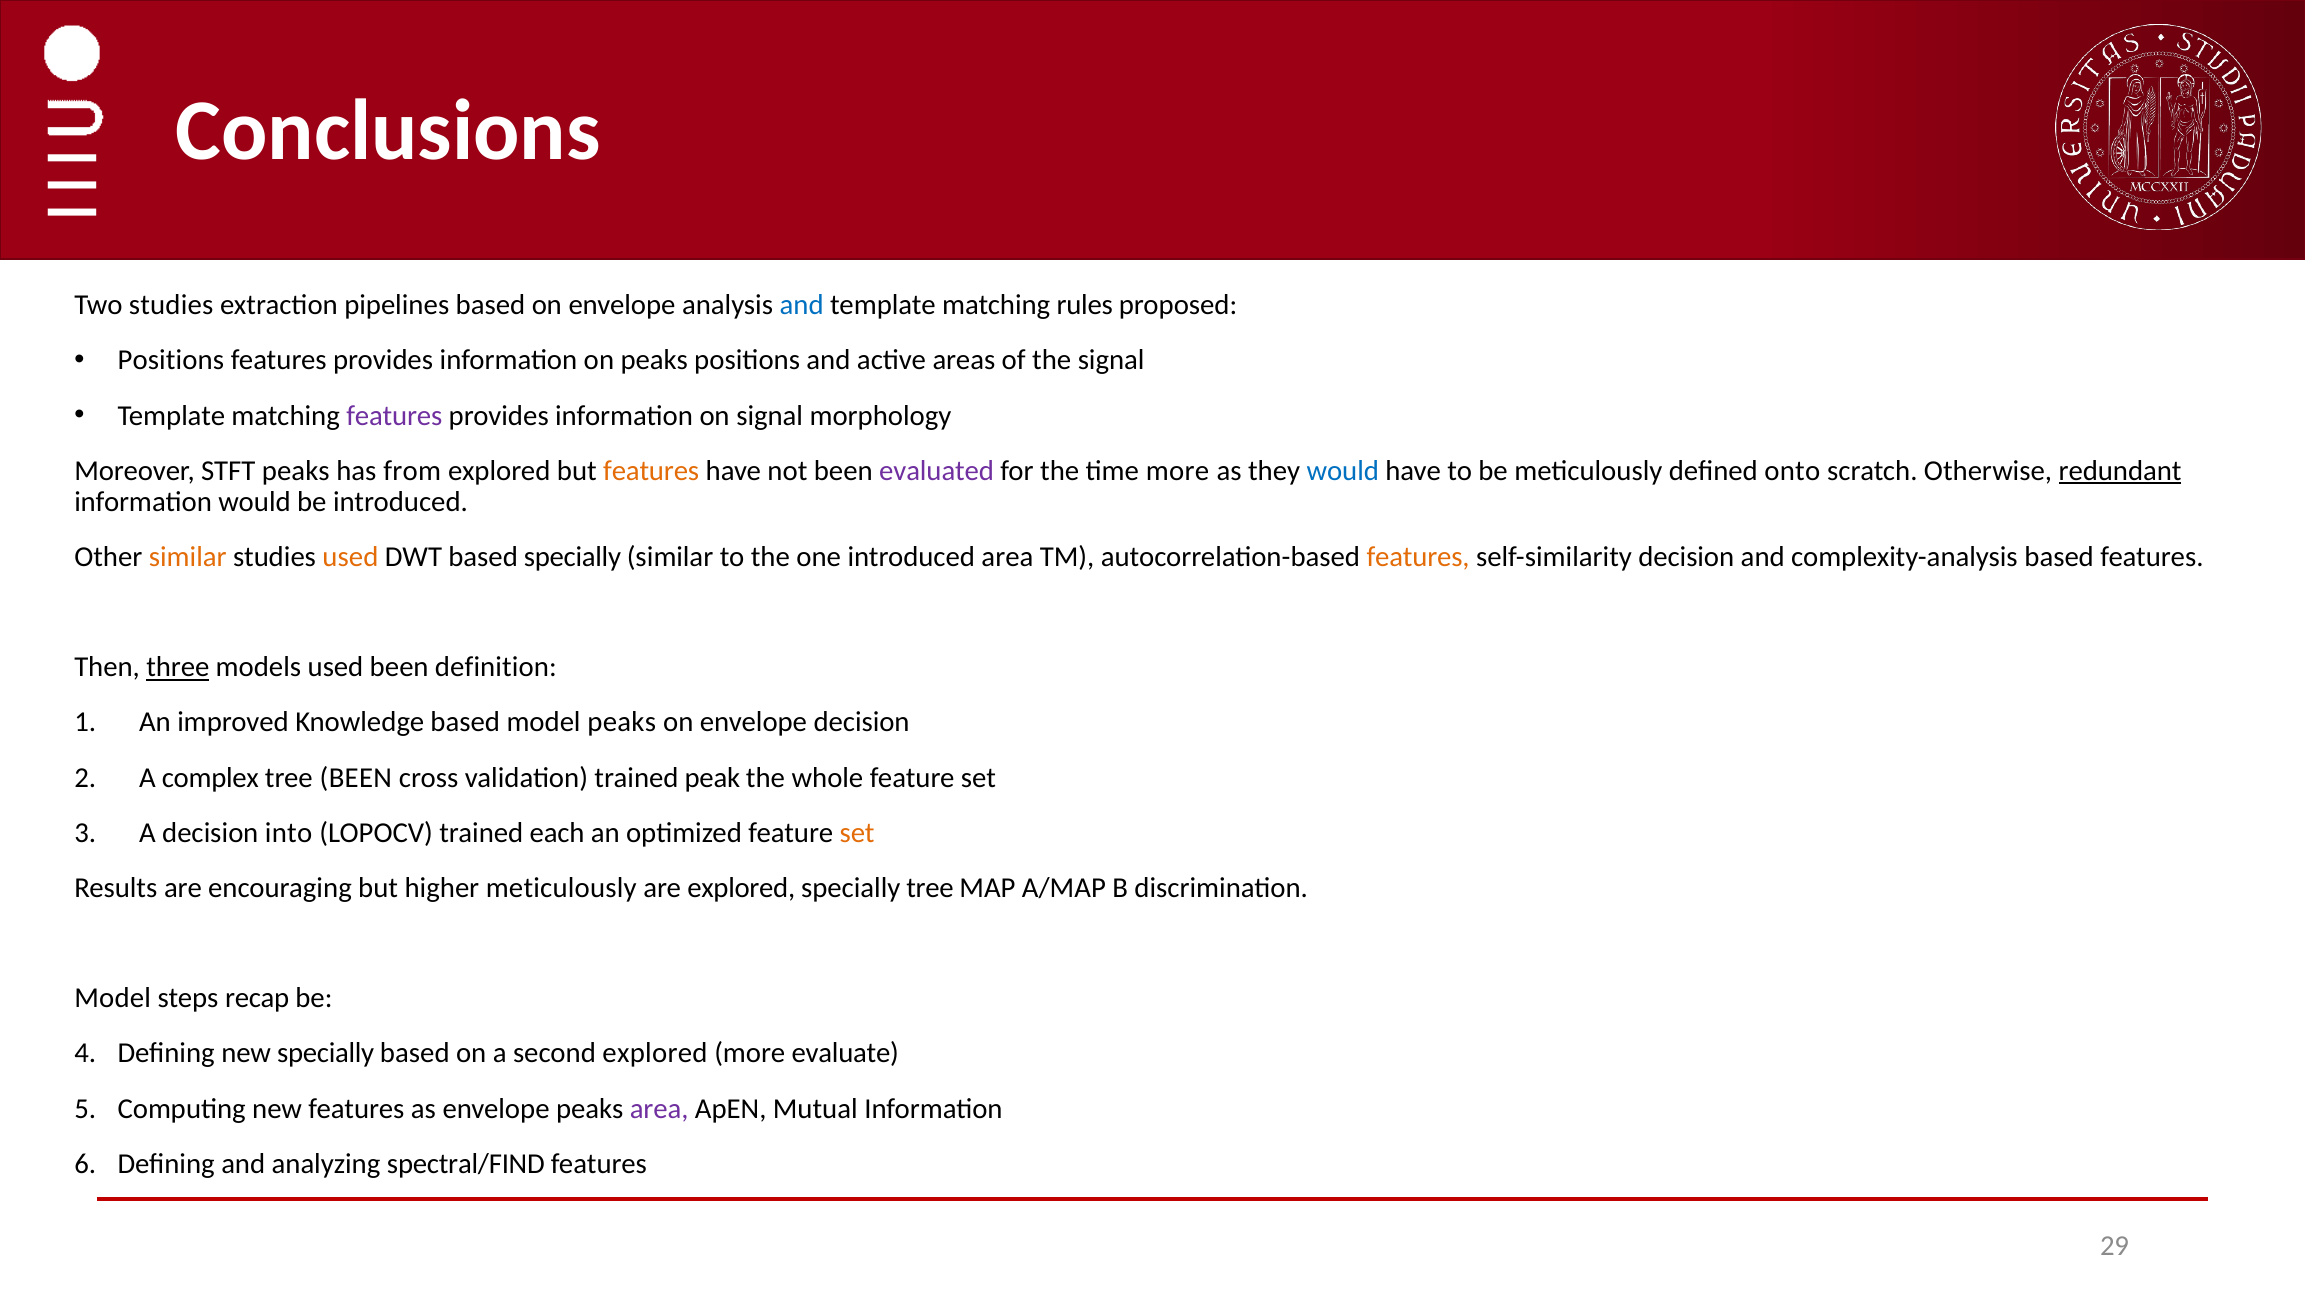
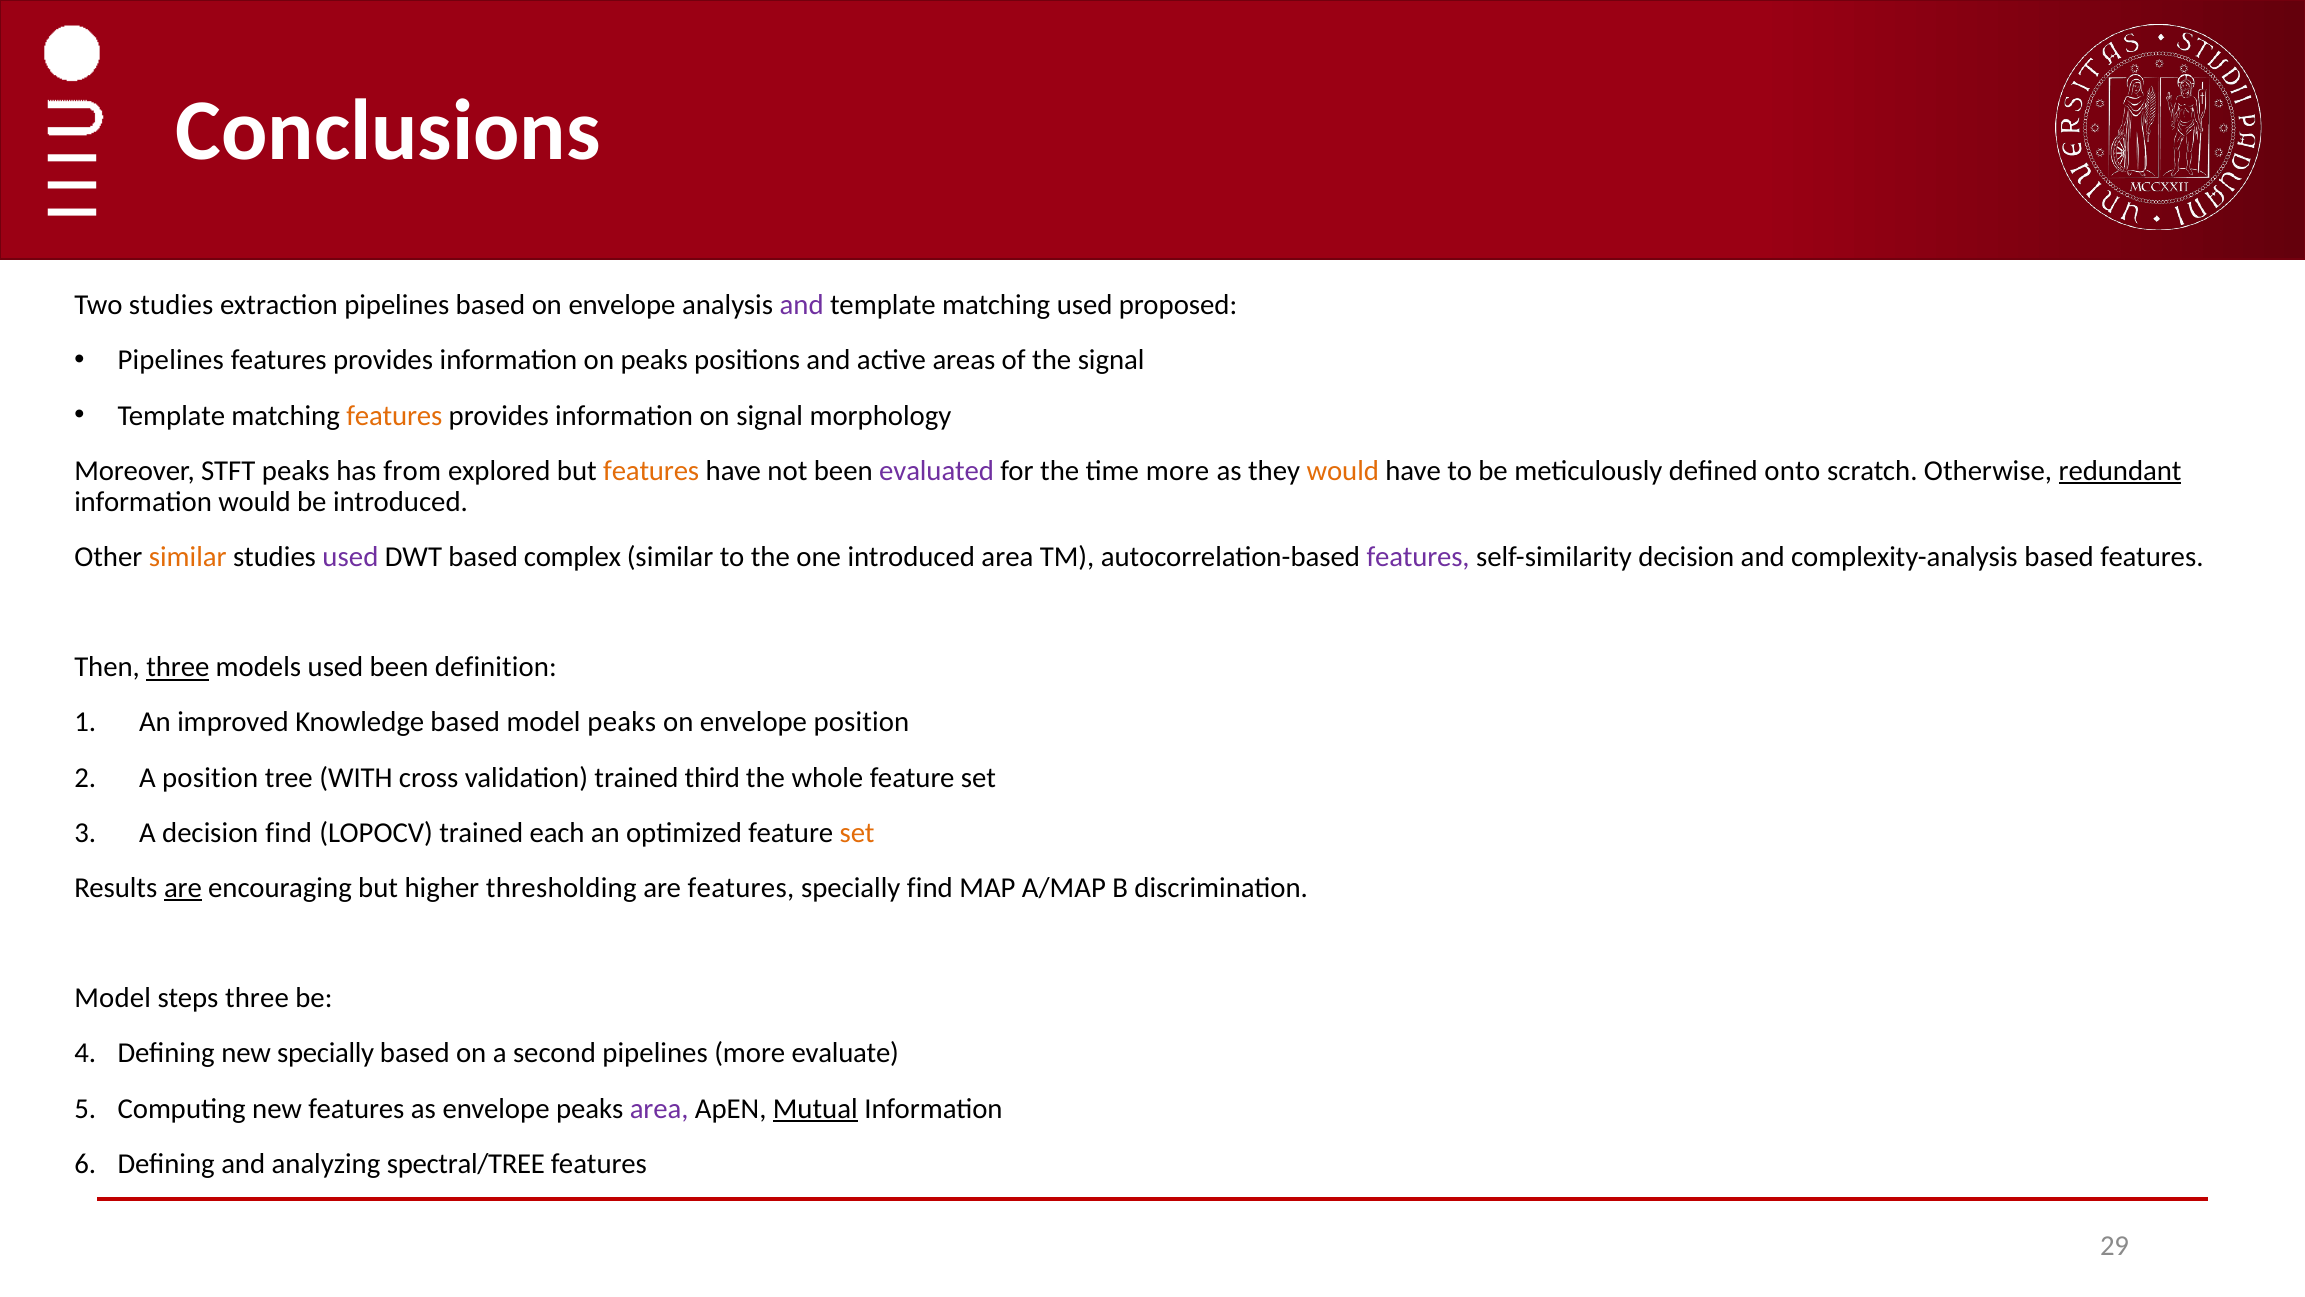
and colour: blue -> purple (802, 305)
matching rules: rules -> used (1085, 305)
Positions: Positions -> Pipelines (171, 360)
features colour: purple -> orange (394, 415)
would colour: blue -> orange (1343, 471)
used colour: orange -> purple (350, 557)
based specially: specially -> complex (572, 557)
features colour: orange -> purple (1418, 557)
envelope decision: decision -> position (861, 722)
A complex: complex -> position (210, 777)
tree BEEN: BEEN -> WITH (356, 777)
peak: peak -> third (712, 777)
decision into: into -> find (289, 832)
are underline: none -> present (183, 888)
higher meticulously: meticulously -> thresholding (561, 888)
are explored: explored -> features (741, 888)
specially tree: tree -> find (930, 888)
steps recap: recap -> three (257, 998)
second explored: explored -> pipelines (655, 1053)
Mutual underline: none -> present (815, 1108)
spectral/FIND: spectral/FIND -> spectral/TREE (466, 1163)
